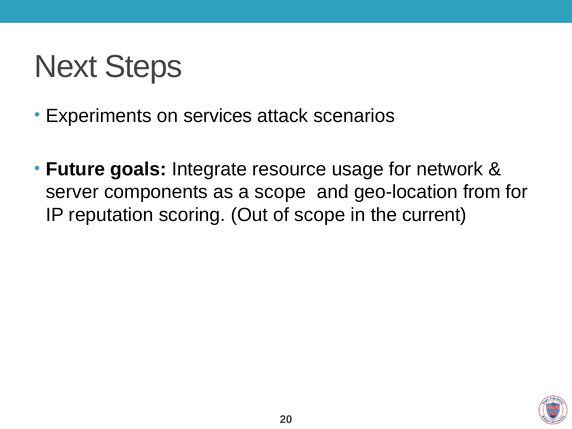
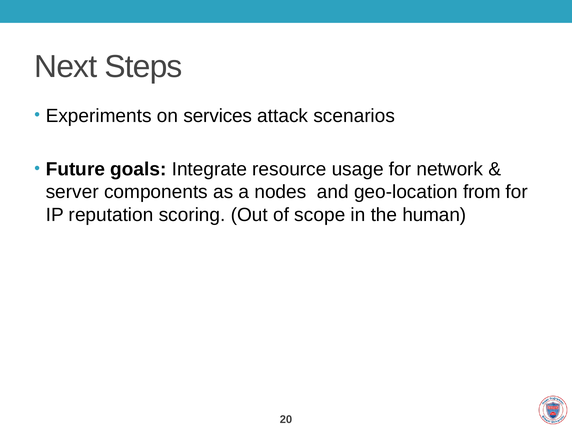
a scope: scope -> nodes (280, 192)
current: current -> human (434, 215)
